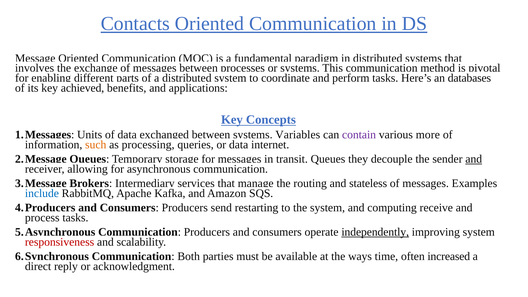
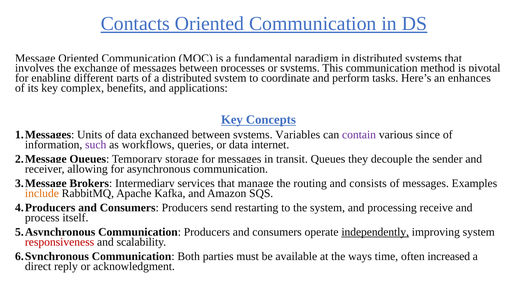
databases: databases -> enhances (469, 78)
achieved: achieved -> complex (82, 88)
more: more -> since (428, 135)
such colour: orange -> purple (96, 145)
processing: processing -> workflows (148, 145)
and underline: present -> none (474, 159)
stateless: stateless -> consists (368, 183)
include colour: blue -> orange (42, 193)
computing: computing -> processing (392, 208)
process tasks: tasks -> itself (75, 218)
